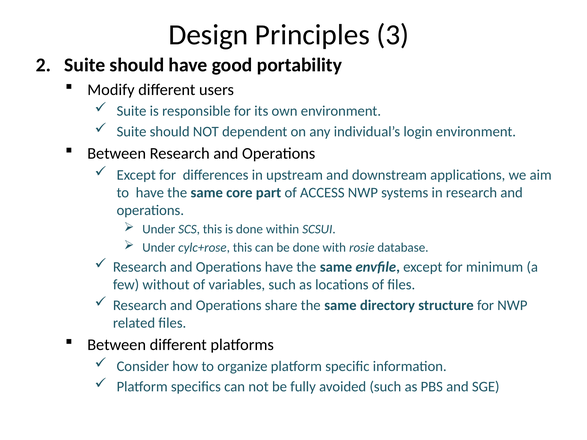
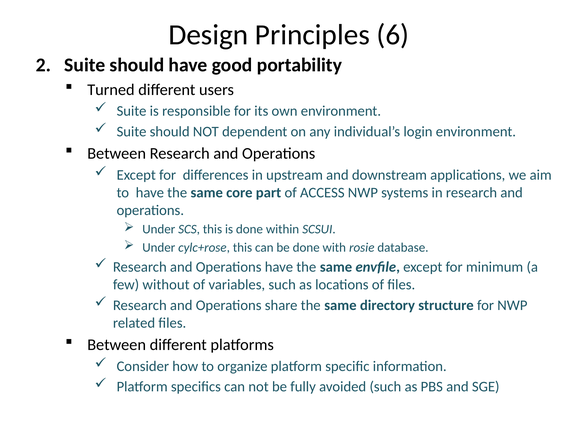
3: 3 -> 6 (393, 35)
Modify: Modify -> Turned (111, 90)
